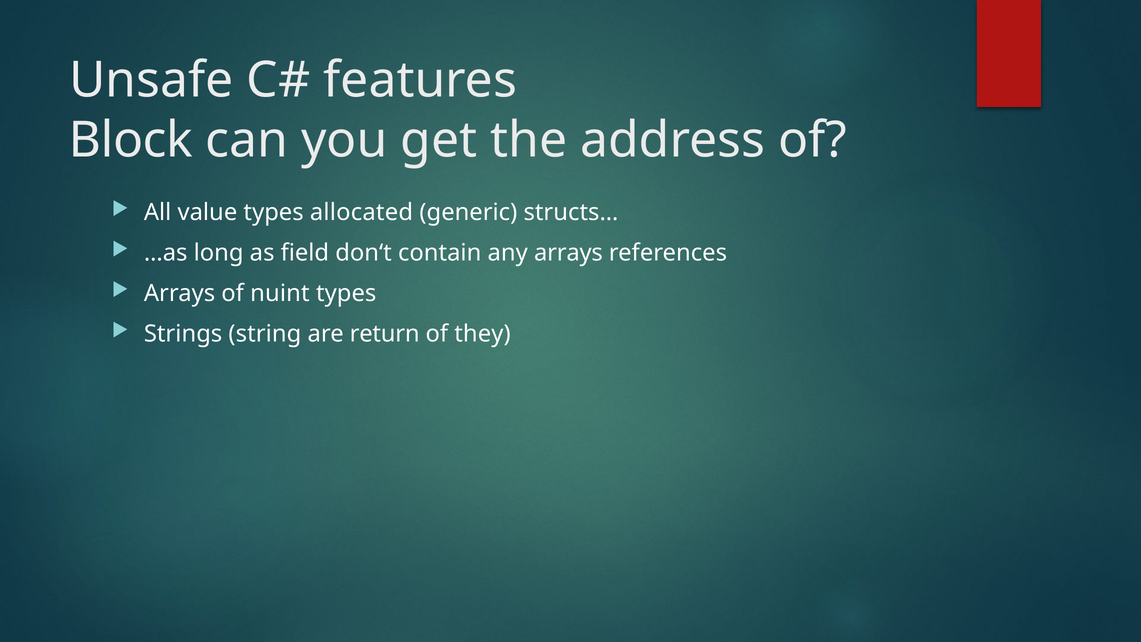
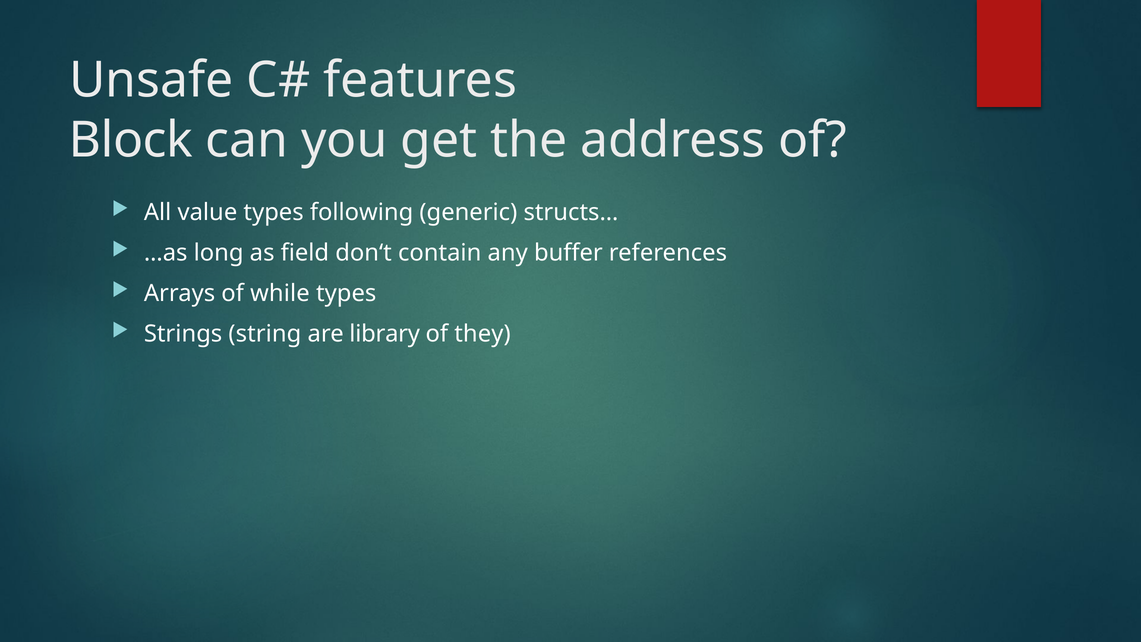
allocated: allocated -> following (362, 212)
any arrays: arrays -> buffer (568, 253)
nuint: nuint -> while (280, 293)
return: return -> library (385, 334)
